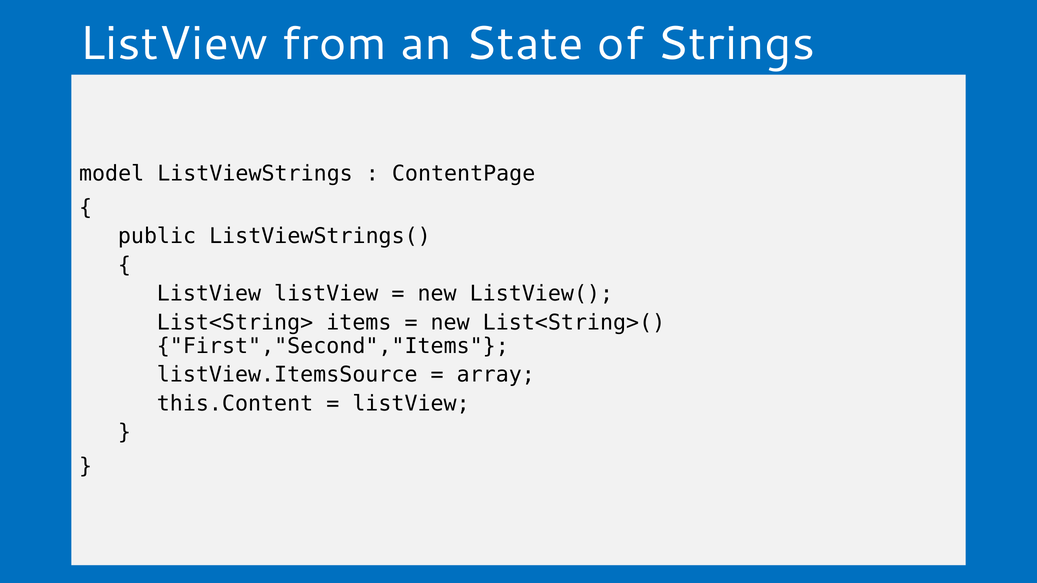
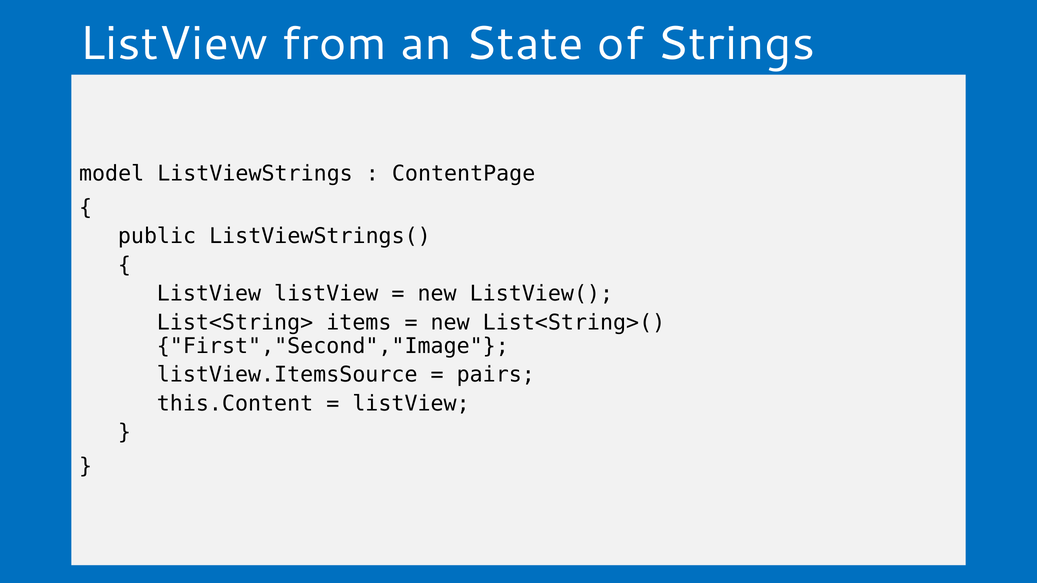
First","Second","Items: First","Second","Items -> First","Second","Image (333, 346)
array: array -> pairs (496, 375)
